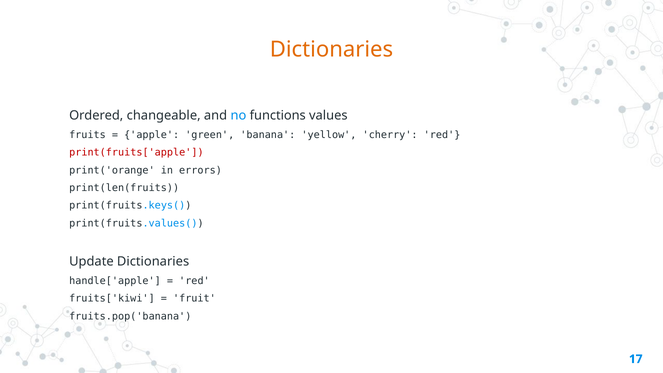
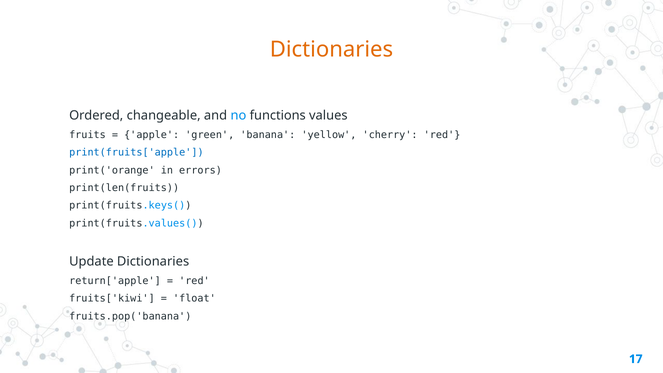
print(fruits['apple colour: red -> blue (136, 153)
handle['apple: handle['apple -> return['apple (115, 281)
fruit: fruit -> float (194, 299)
